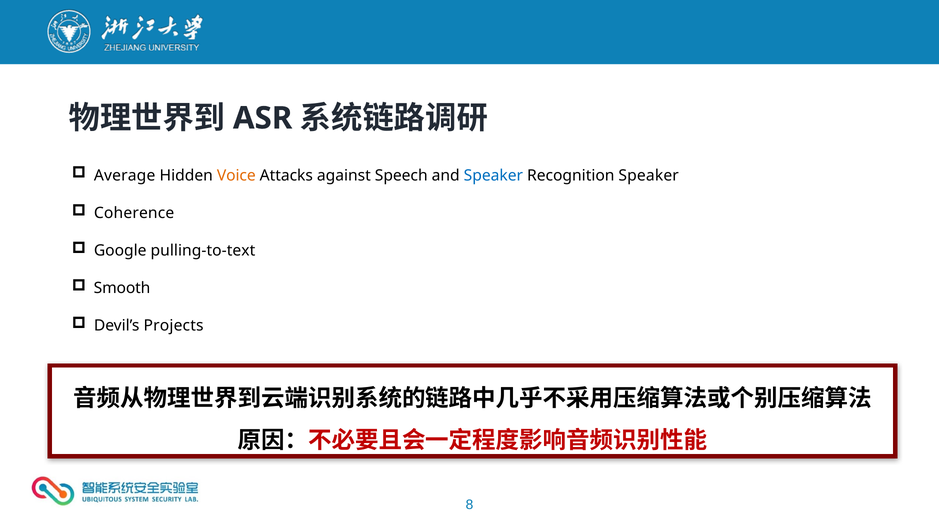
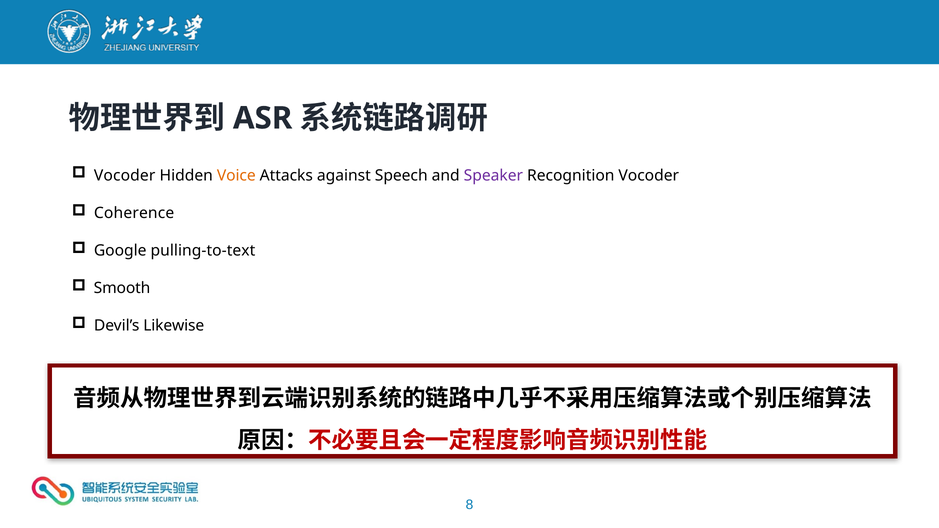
Average: Average -> Vocoder (125, 175)
Speaker colour: blue -> purple (493, 175)
Recognition Speaker: Speaker -> Vocoder (649, 175)
Projects: Projects -> Likewise (174, 326)
